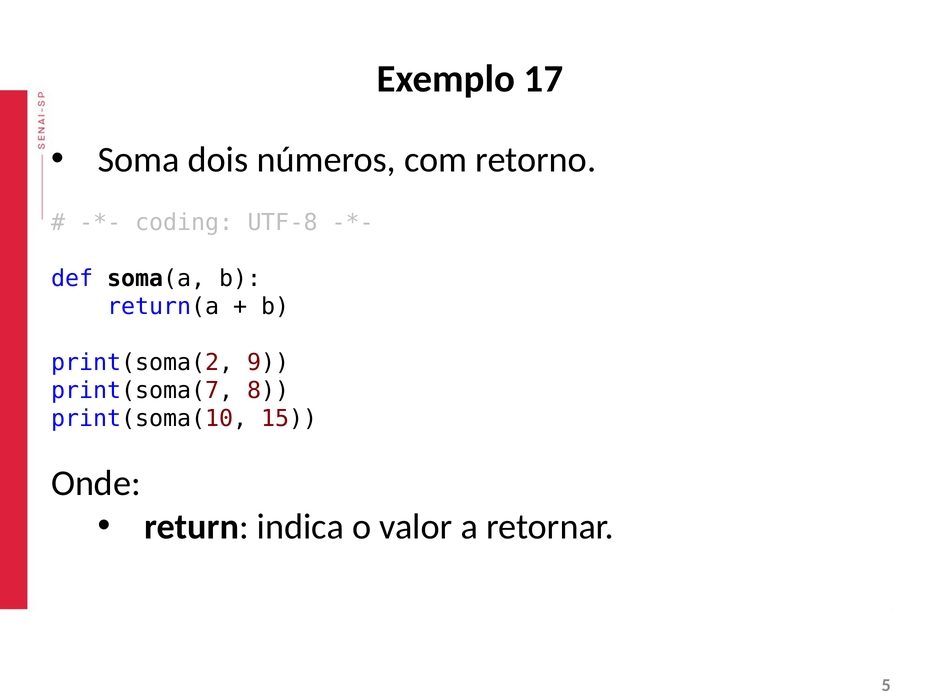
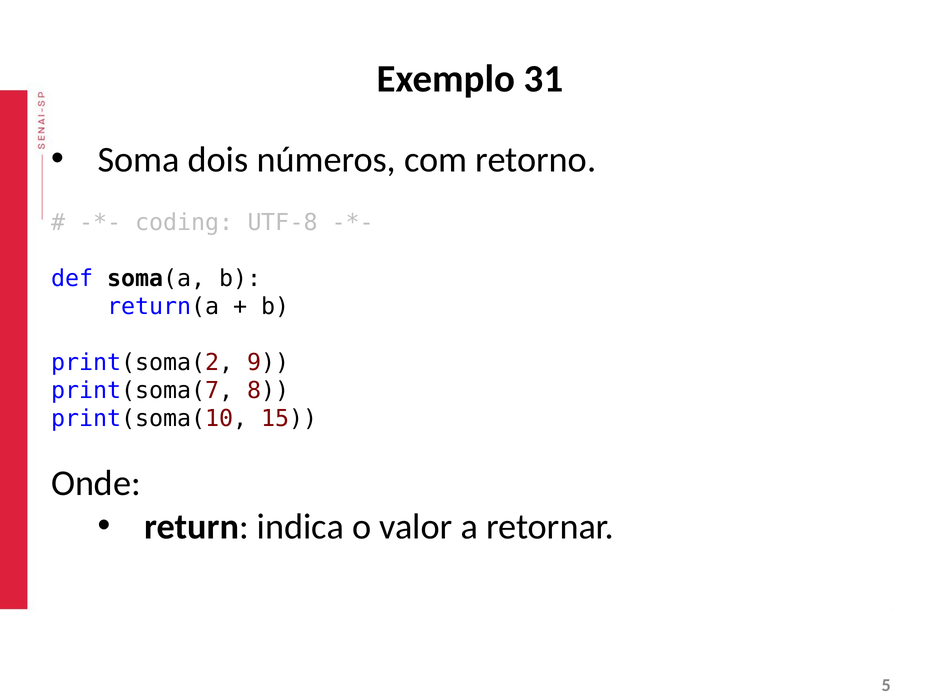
17: 17 -> 31 (544, 79)
